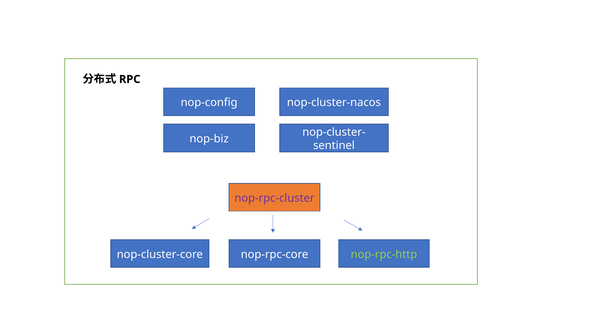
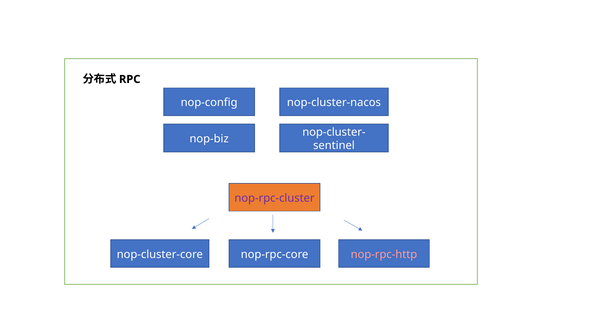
nop-rpc-http colour: light green -> pink (384, 254)
